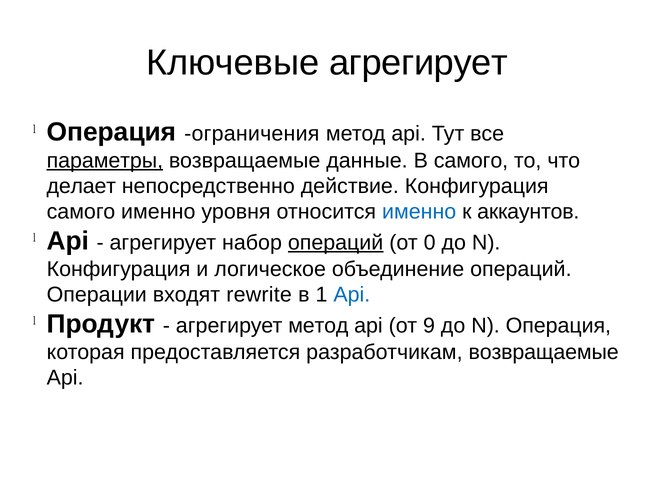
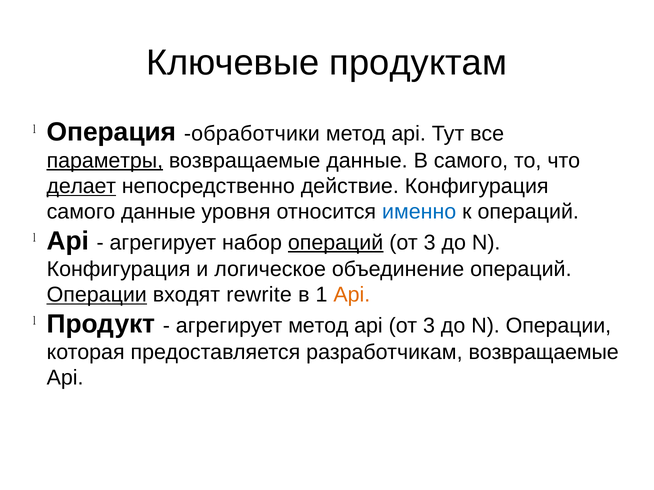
Ключевые агрегирует: агрегирует -> продуктам (418, 63)
ограничения: ограничения -> обработчики (252, 134)
делает underline: none -> present (81, 186)
самого именно: именно -> данные (158, 212)
к аккаунтов: аккаунтов -> операций (528, 212)
0: 0 -> 3 (430, 243)
Операции underline: none -> present (97, 295)
Api colour: blue -> orange (352, 295)
api от 9: 9 -> 3 (429, 326)
N Операция: Операция -> Операции (558, 326)
